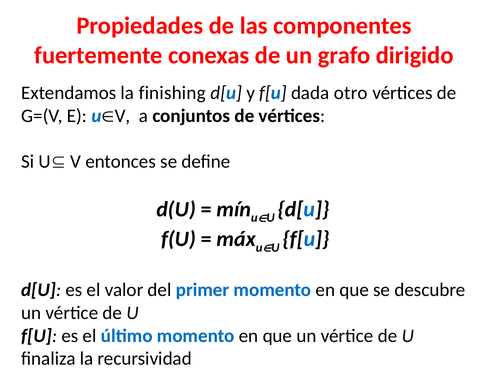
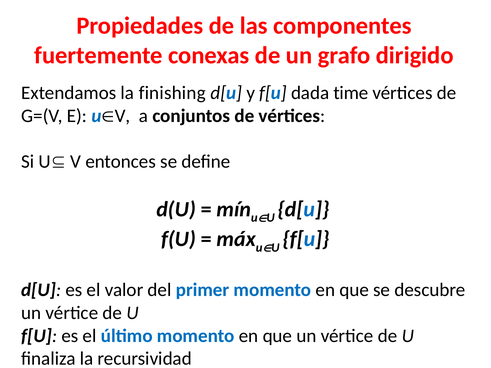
otro: otro -> time (351, 93)
